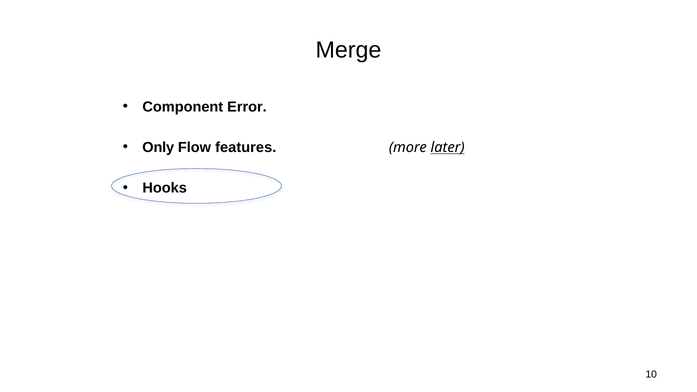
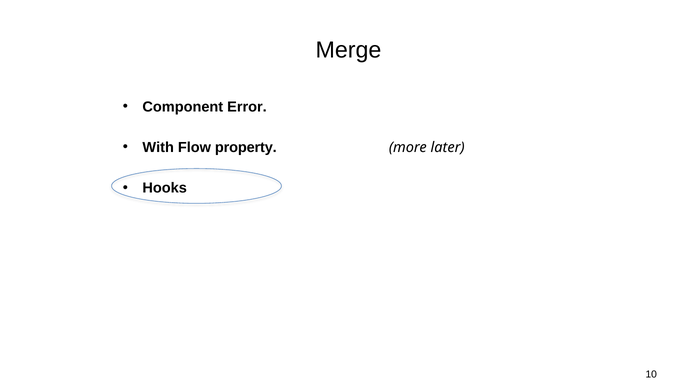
Only: Only -> With (158, 147)
features: features -> property (246, 147)
later underline: present -> none (448, 147)
